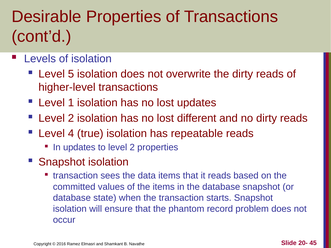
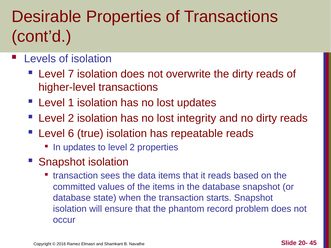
5: 5 -> 7 (71, 74)
different: different -> integrity (197, 118)
4: 4 -> 6 (71, 134)
